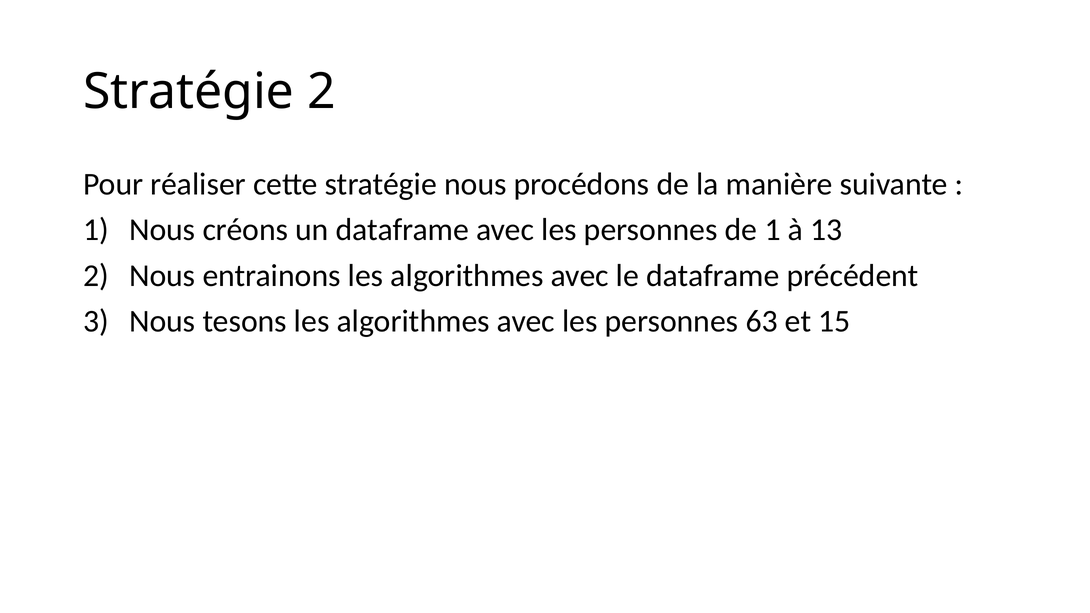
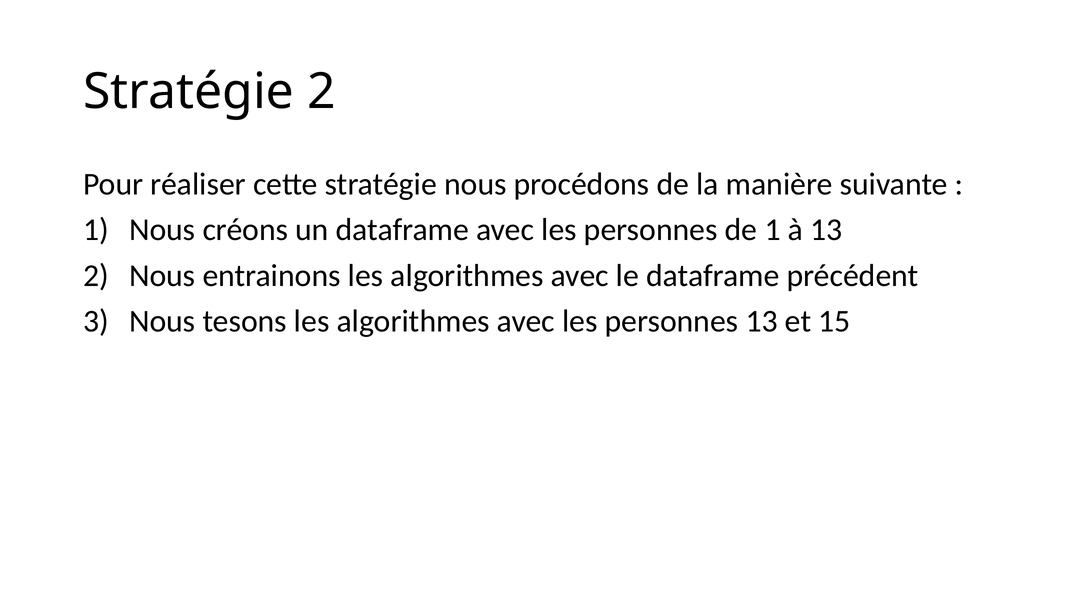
personnes 63: 63 -> 13 (762, 321)
